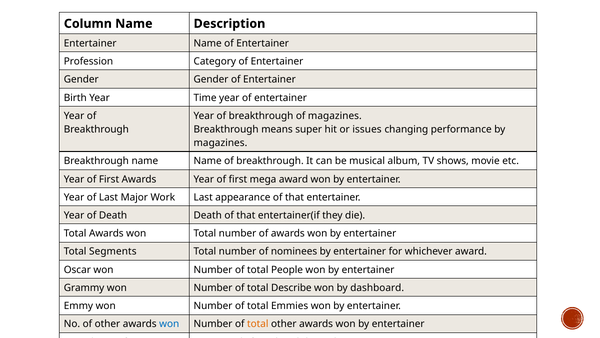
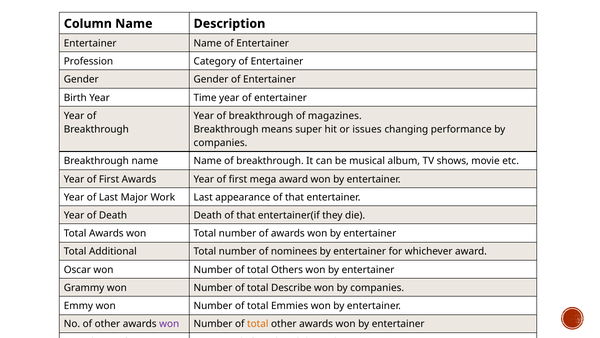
magazines: magazines -> companies (220, 143)
Segments: Segments -> Additional (113, 251)
People: People -> Others (287, 269)
won by dashboard: dashboard -> companies (377, 287)
won colour: blue -> purple (169, 324)
